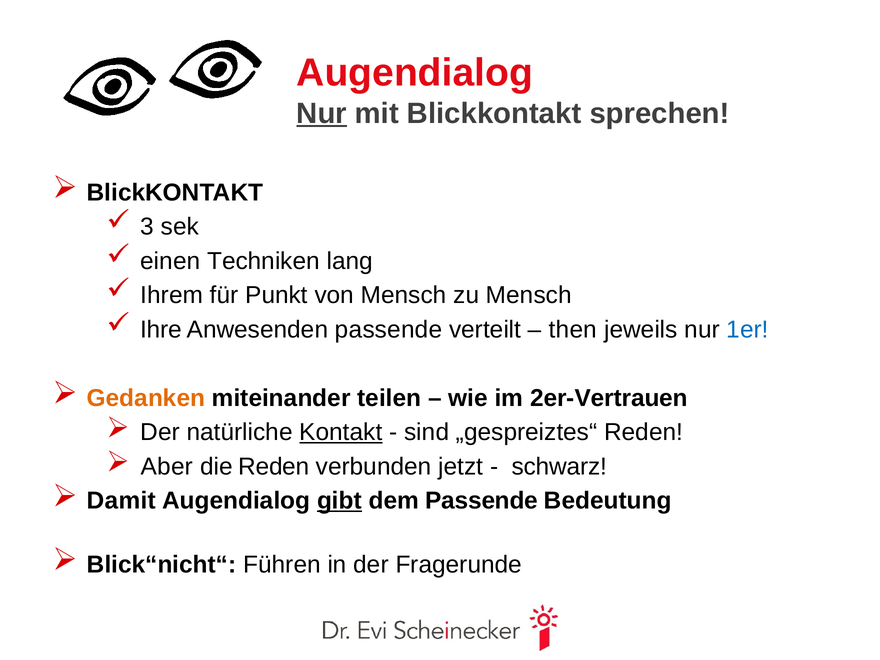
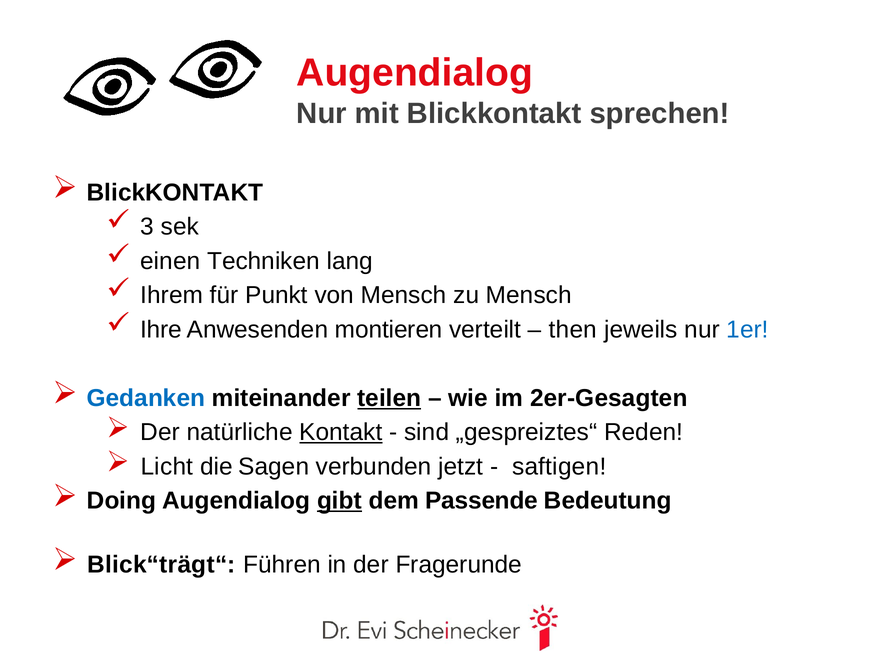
Nur underline: present -> none (322, 113)
Anwesenden passende: passende -> montieren (389, 330)
Gedanken colour: orange -> blue (146, 398)
teilen underline: none -> present (389, 398)
2er-Vertrauen: 2er-Vertrauen -> 2er-Gesagten (609, 398)
Aber: Aber -> Licht (167, 467)
die Reden: Reden -> Sagen (274, 467)
schwarz: schwarz -> saftigen (559, 467)
Damit: Damit -> Doing (121, 501)
Blick“nicht“: Blick“nicht“ -> Blick“trägt“ (161, 564)
